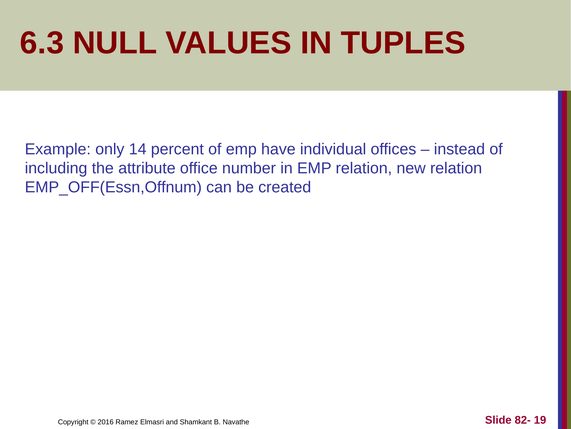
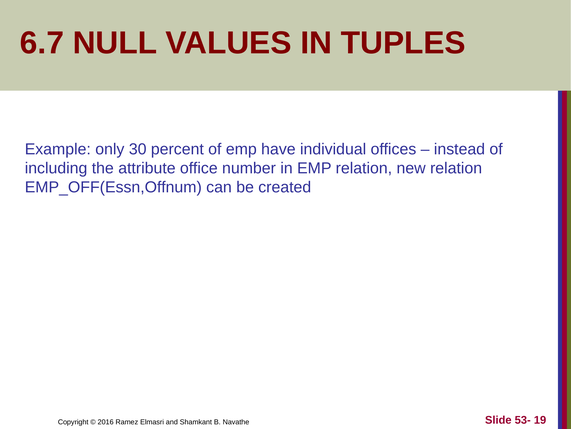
6.3: 6.3 -> 6.7 (42, 43)
14: 14 -> 30 (138, 149)
82-: 82- -> 53- (523, 419)
